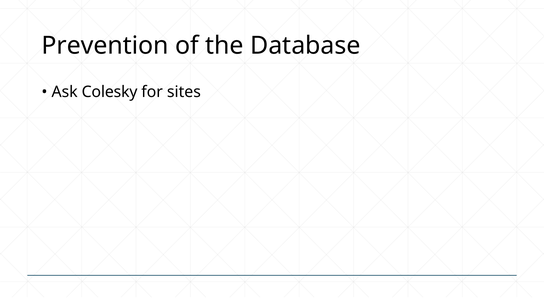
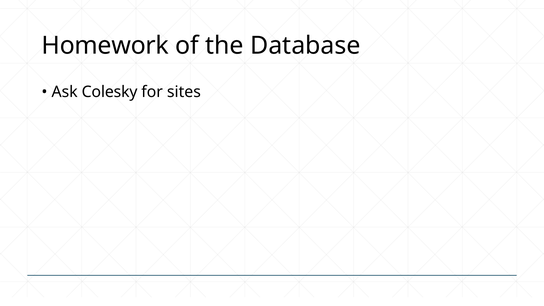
Prevention: Prevention -> Homework (105, 46)
